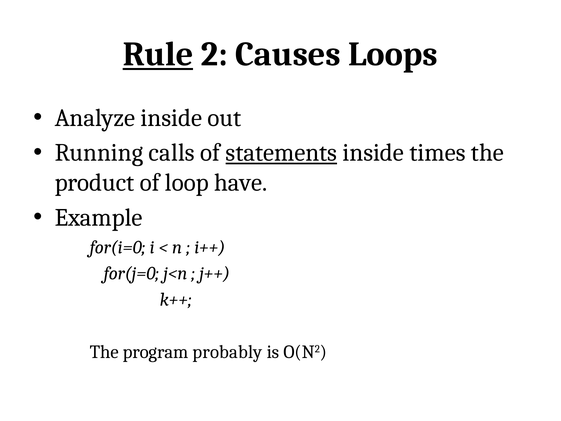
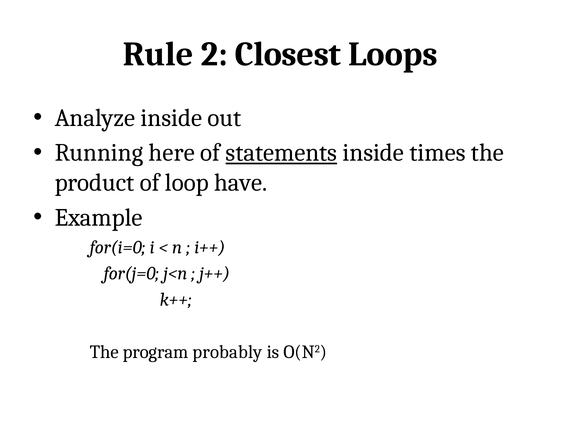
Rule underline: present -> none (158, 54)
Causes: Causes -> Closest (288, 54)
calls: calls -> here (172, 153)
